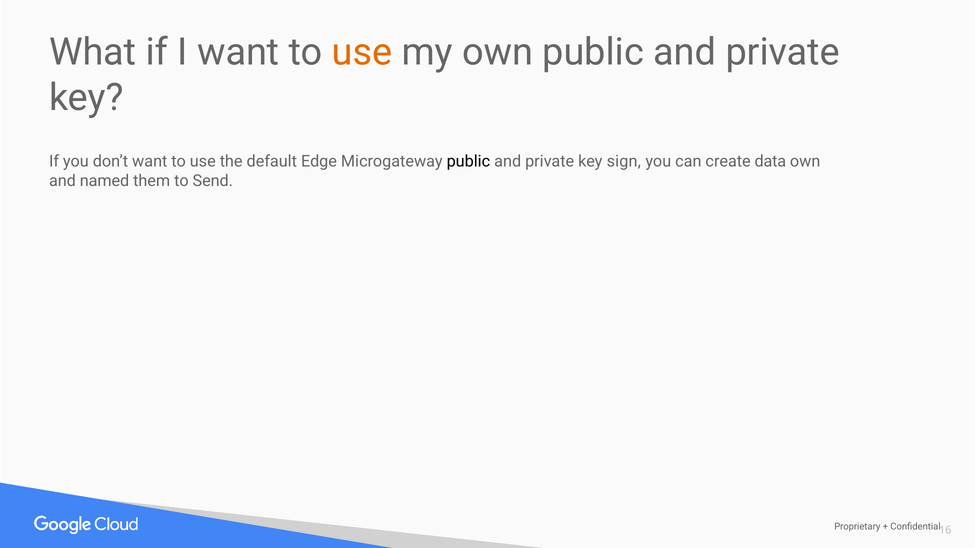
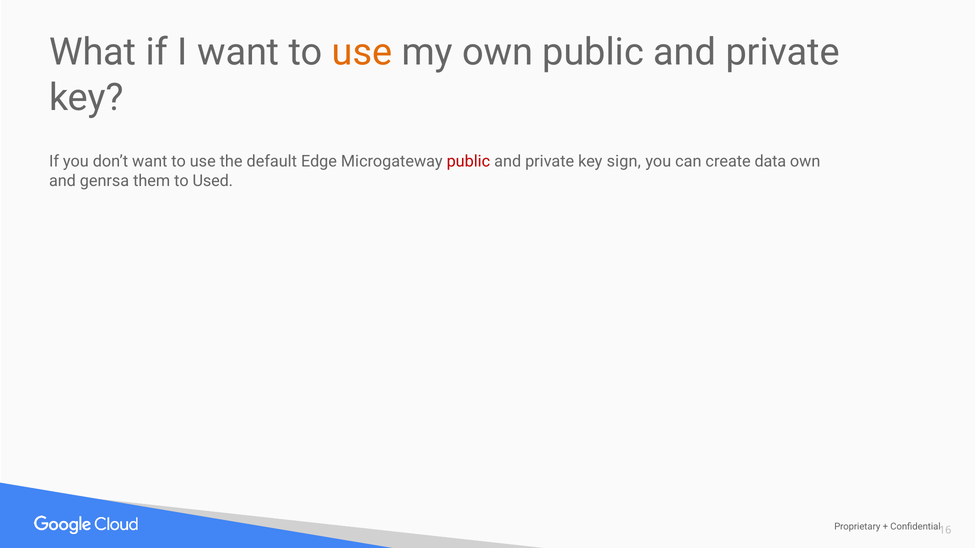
public colour: black -> red (468, 161)
named: named -> genrsa (104, 181)
Send: Send -> Used (213, 181)
